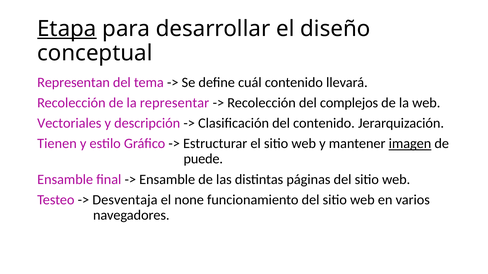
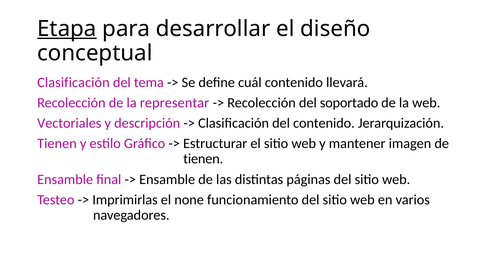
Representan: Representan -> Clasificación (73, 83)
complejos: complejos -> soportado (349, 103)
imagen underline: present -> none (410, 144)
puede: puede -> tienen (203, 159)
Desventaja: Desventaja -> Imprimirlas (125, 200)
